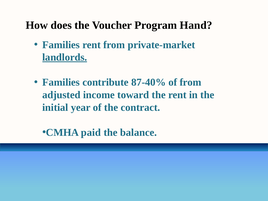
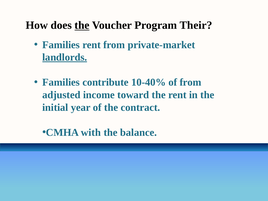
the underline: none -> present (82, 25)
Hand: Hand -> Their (196, 25)
87-40%: 87-40% -> 10-40% (149, 82)
paid: paid -> with (91, 132)
